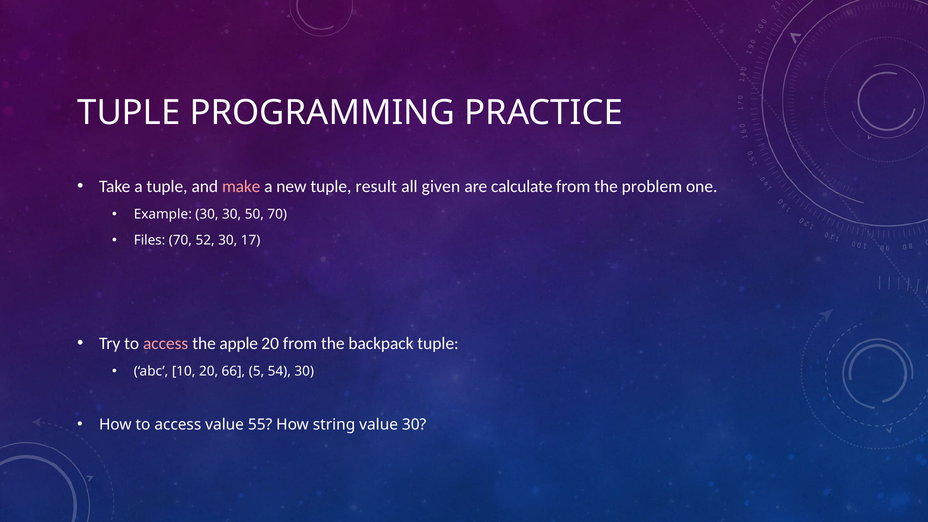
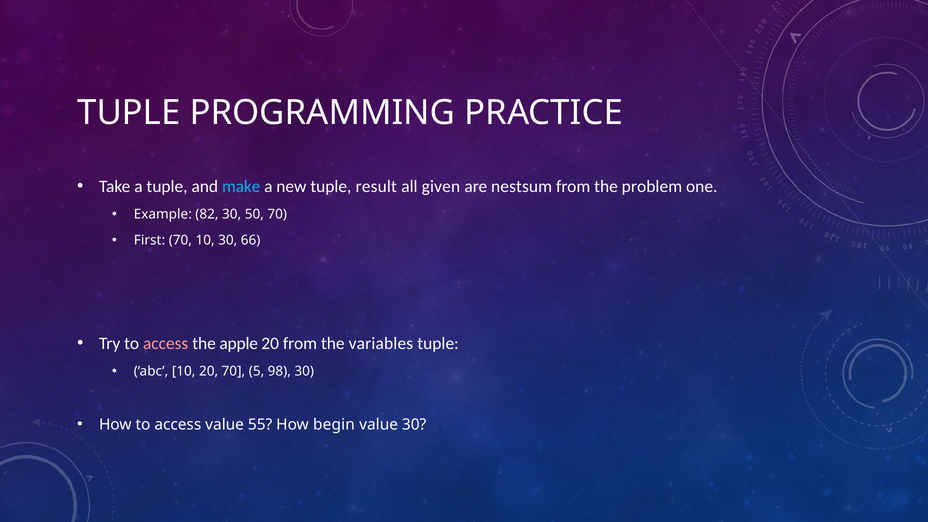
make colour: pink -> light blue (241, 187)
calculate: calculate -> nestsum (522, 187)
Example 30: 30 -> 82 (207, 214)
Files: Files -> First (149, 240)
70 52: 52 -> 10 (205, 240)
17: 17 -> 66 (251, 240)
backpack: backpack -> variables (381, 343)
20 66: 66 -> 70 (233, 371)
54: 54 -> 98 (279, 371)
string: string -> begin (334, 425)
